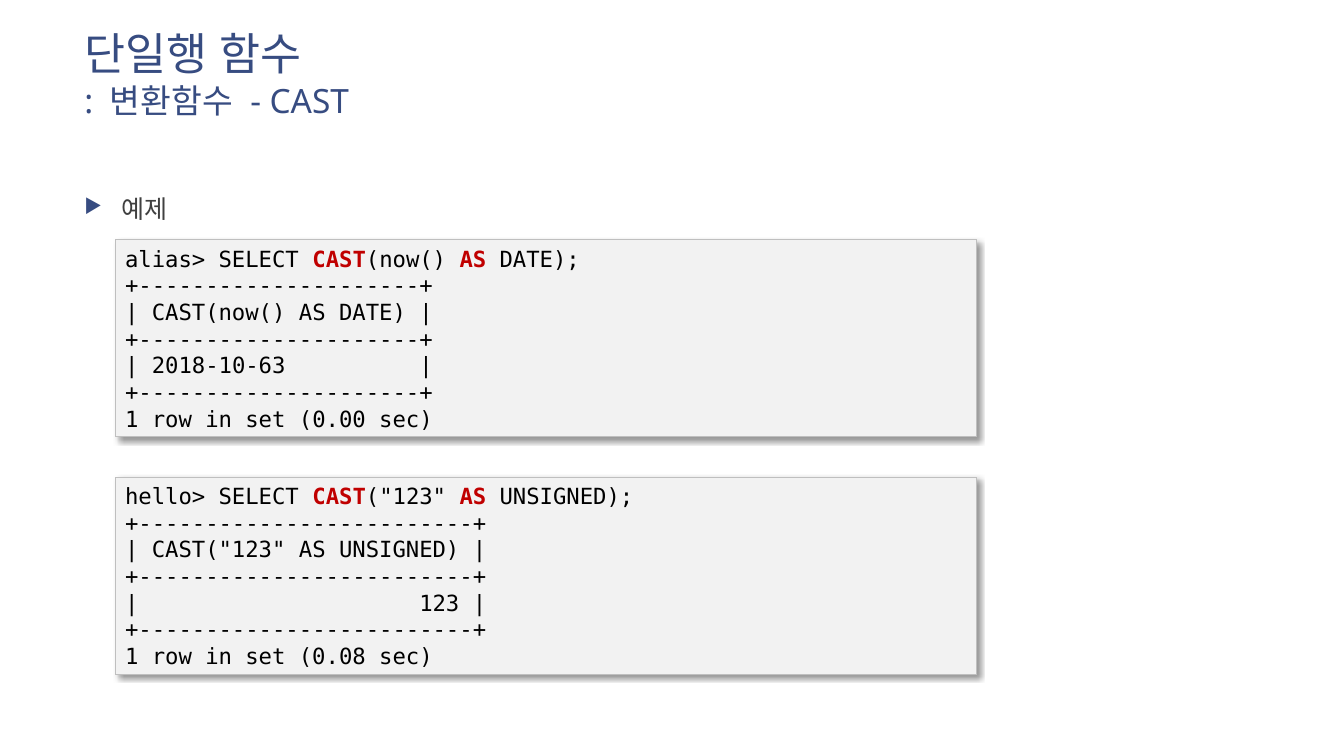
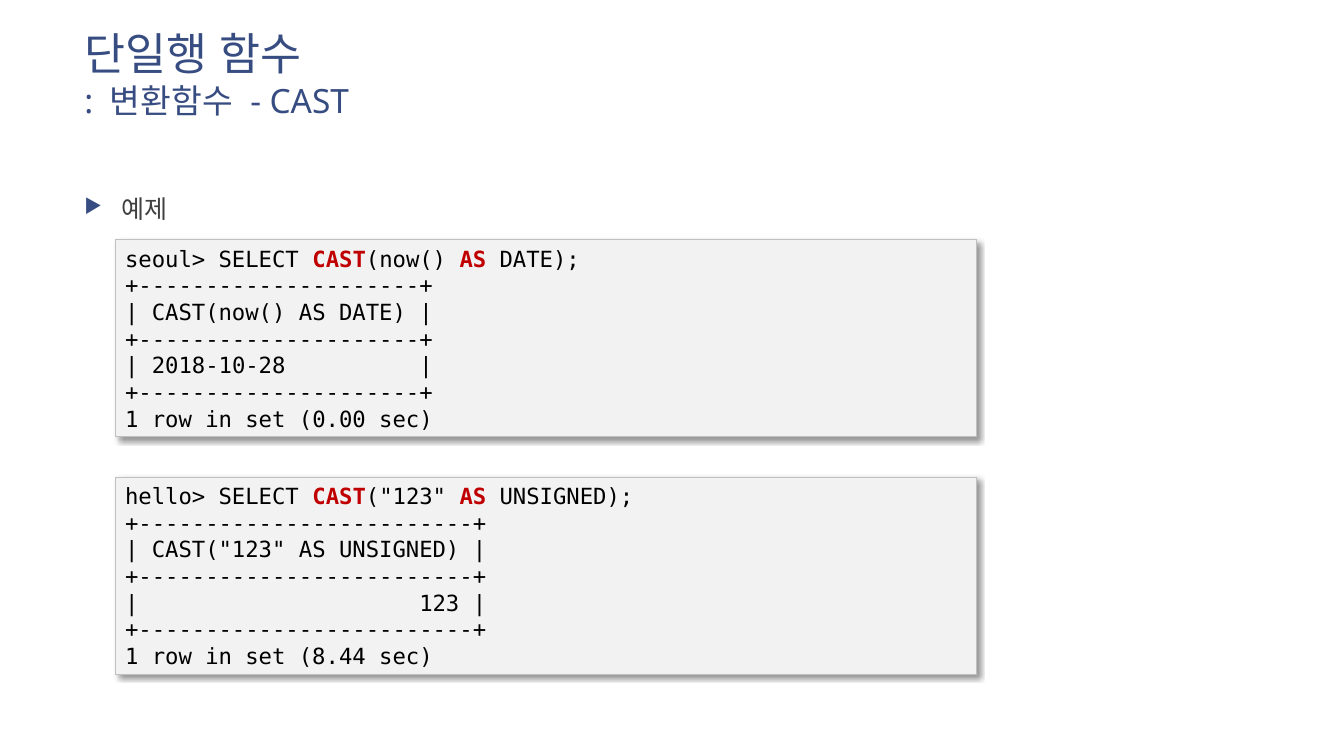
alias>: alias> -> seoul> (165, 260)
2018-10-63: 2018-10-63 -> 2018-10-28 (219, 367)
0.08: 0.08 -> 8.44 (332, 657)
